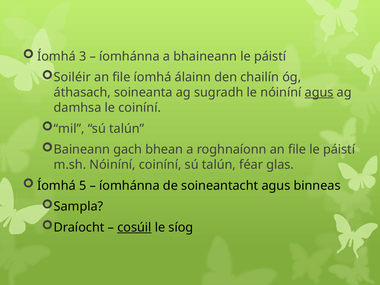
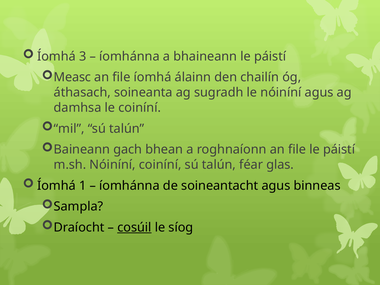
Soiléir: Soiléir -> Measc (72, 77)
agus underline: present -> none (319, 92)
5: 5 -> 1 (83, 186)
